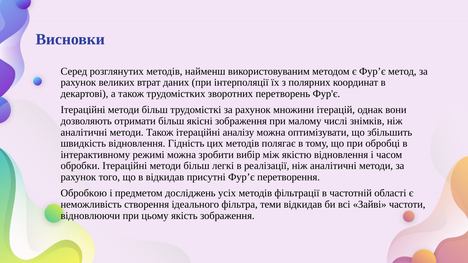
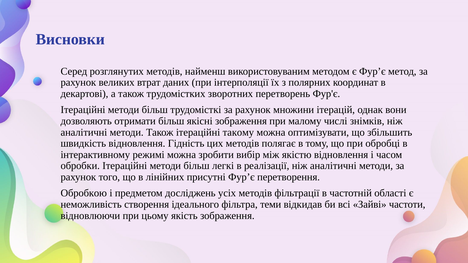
аналізу: аналізу -> такому (238, 132)
в відкидав: відкидав -> лінійних (165, 177)
